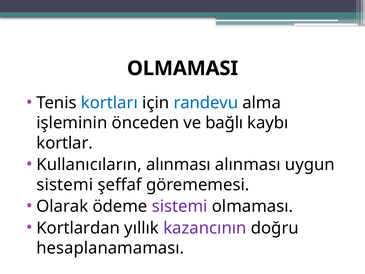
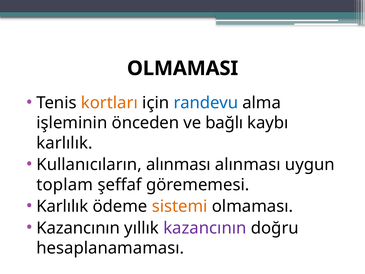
kortları colour: blue -> orange (109, 103)
kortlar: kortlar -> karlılık (65, 143)
sistemi: sistemi -> toplam (65, 185)
Olarak: Olarak -> Karlılık (62, 206)
sistemi colour: purple -> orange (180, 206)
Kortlardan: Kortlardan -> Kazancının (78, 228)
